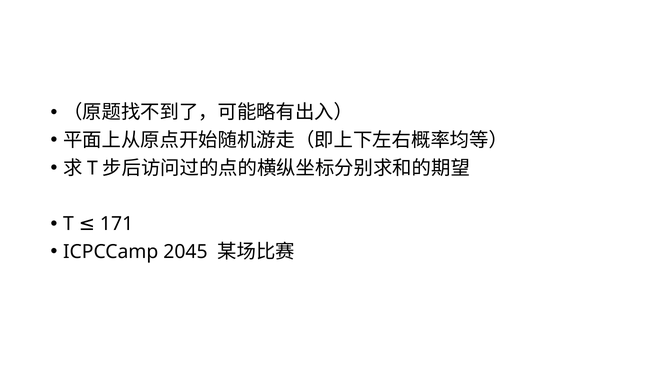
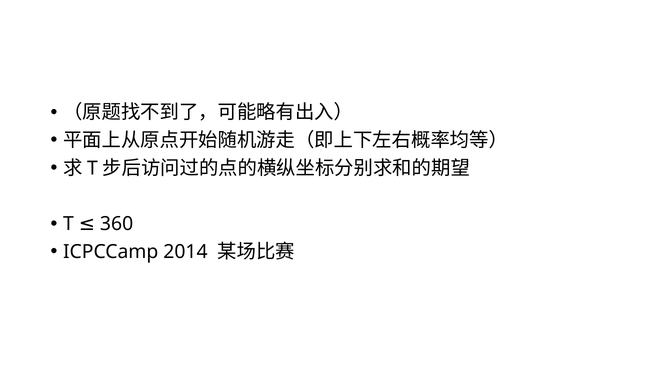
171: 171 -> 360 (117, 224)
2045: 2045 -> 2014 (185, 251)
